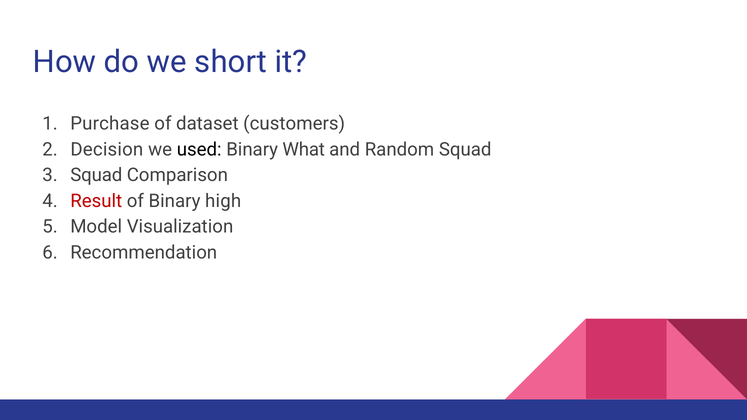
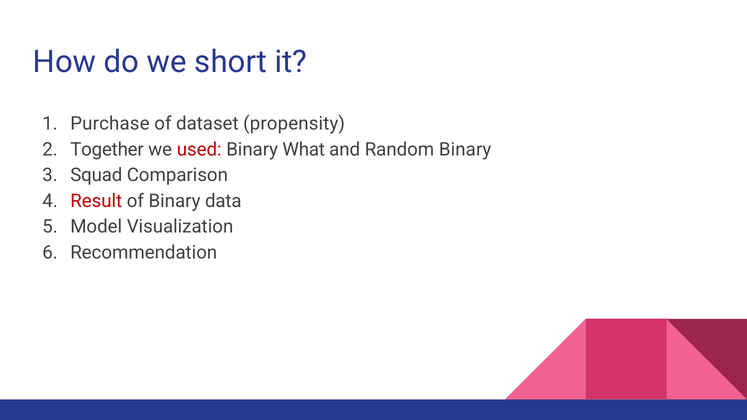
customers: customers -> propensity (294, 124)
Decision: Decision -> Together (107, 150)
used colour: black -> red (199, 150)
Random Squad: Squad -> Binary (465, 150)
high: high -> data (223, 201)
